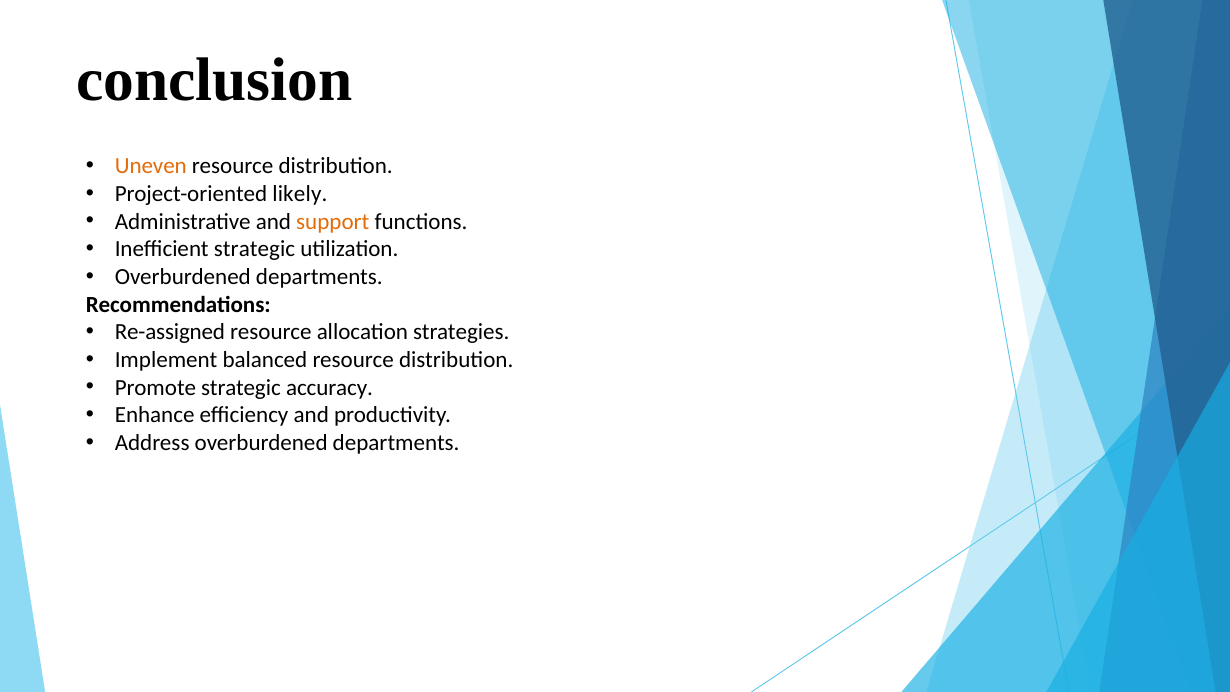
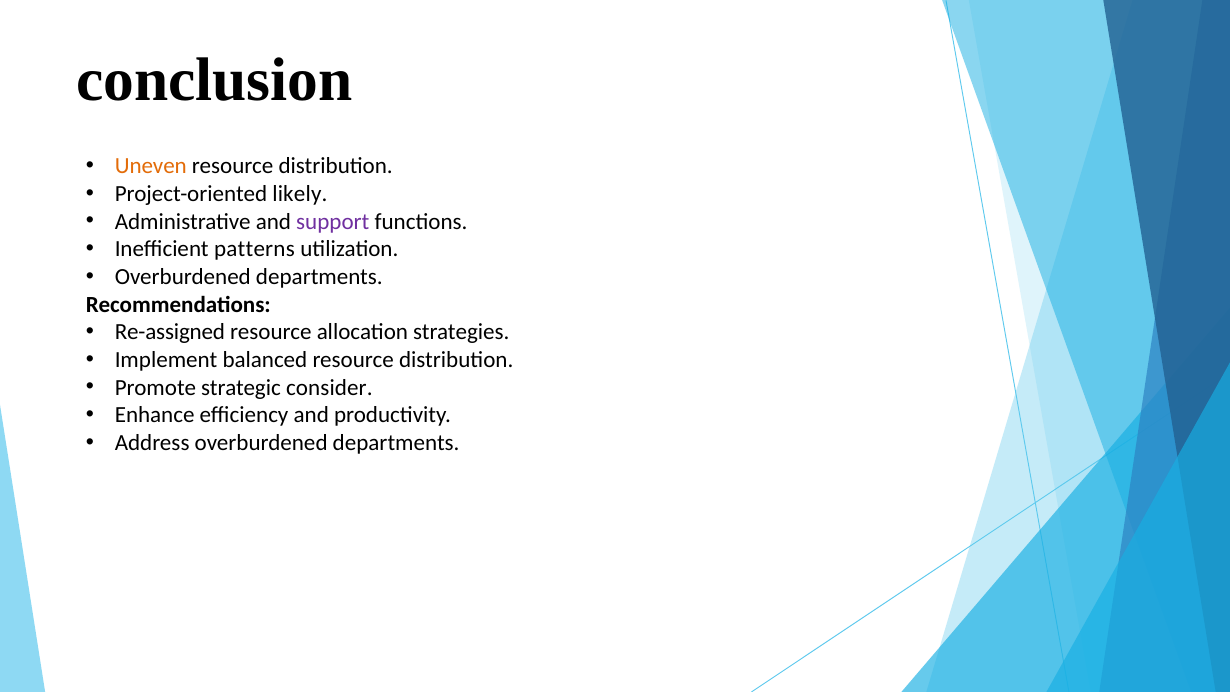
support colour: orange -> purple (333, 221)
Inefficient strategic: strategic -> patterns (254, 249)
accuracy: accuracy -> consider (329, 387)
